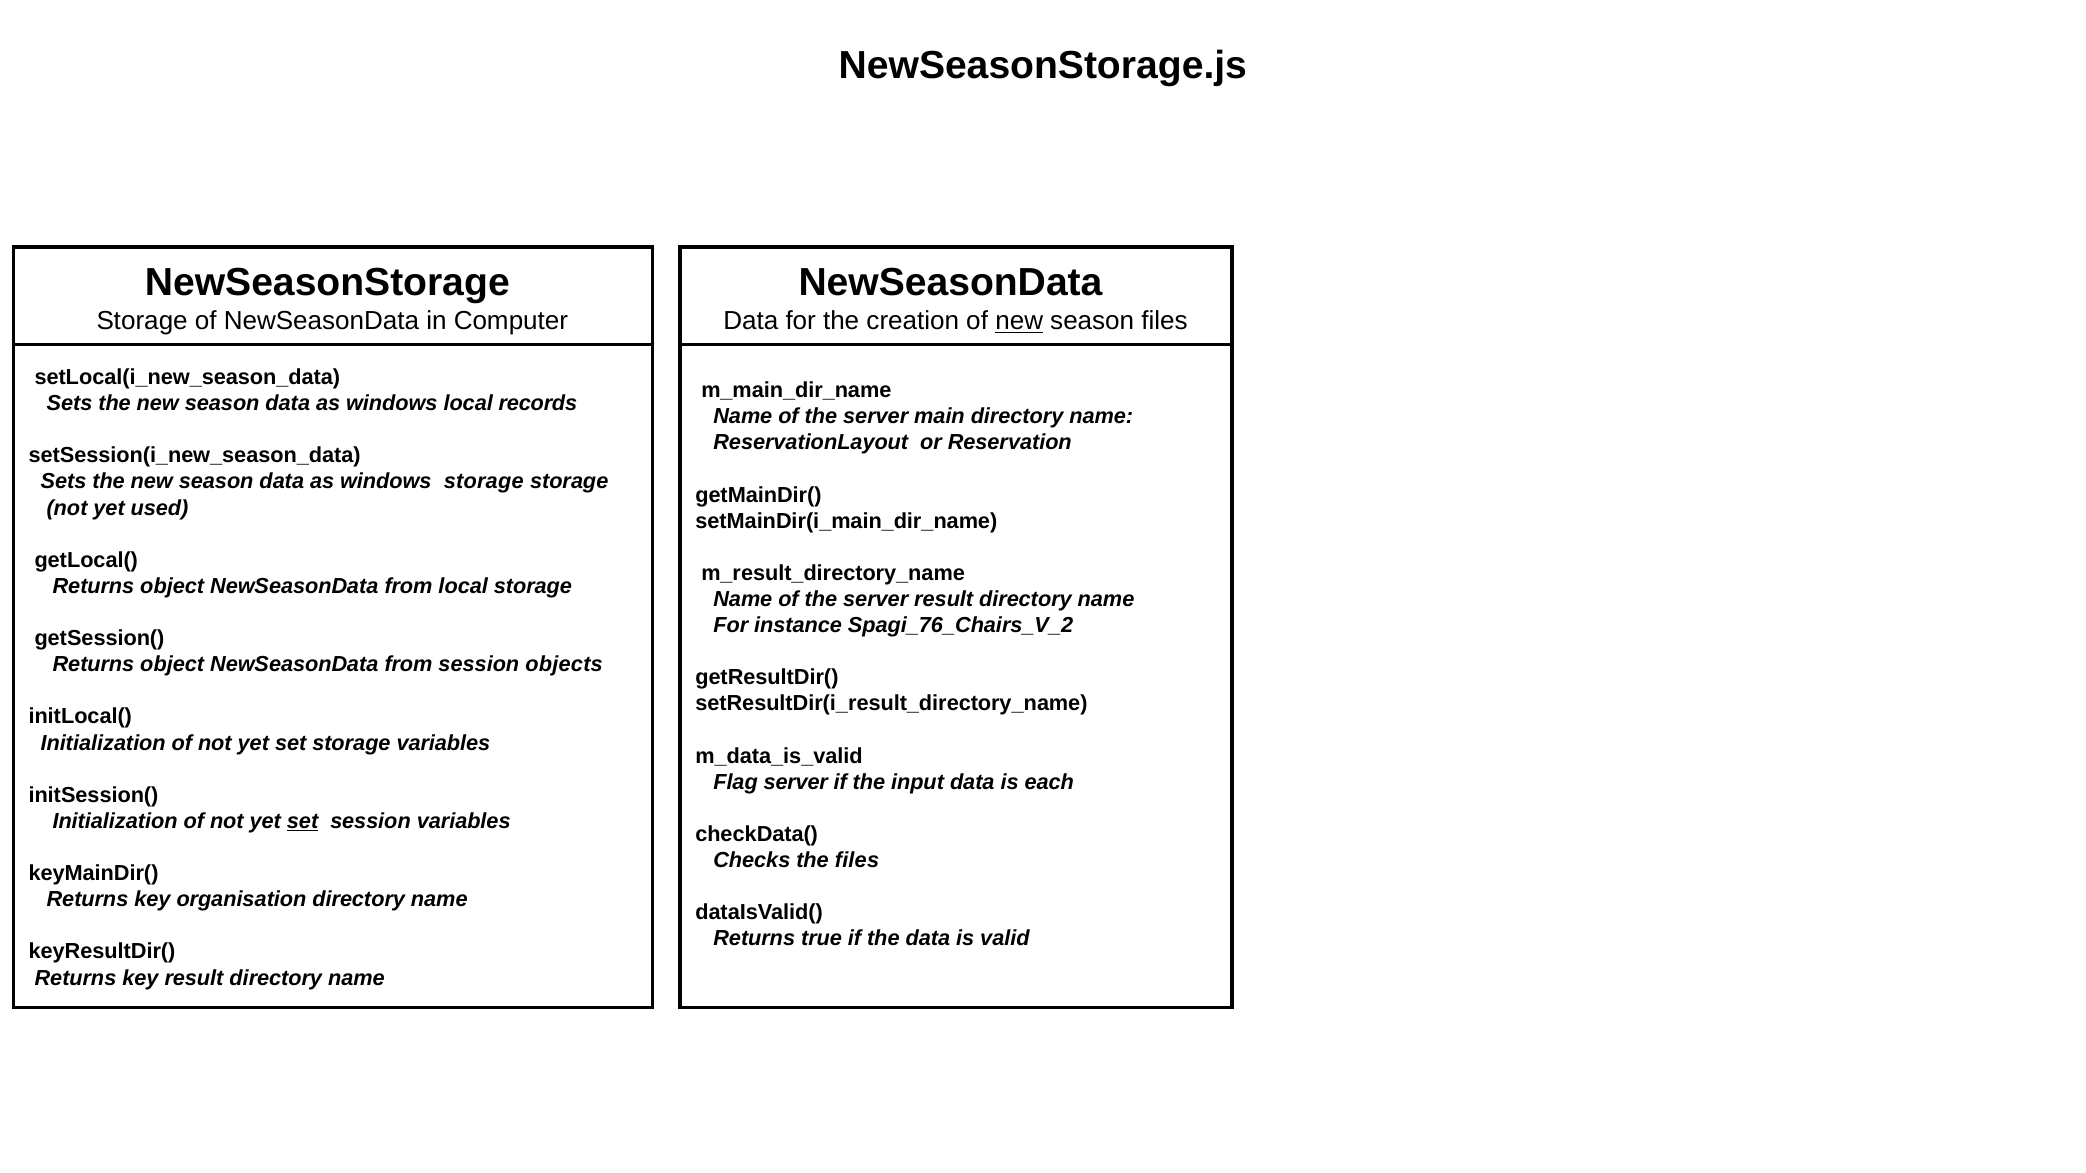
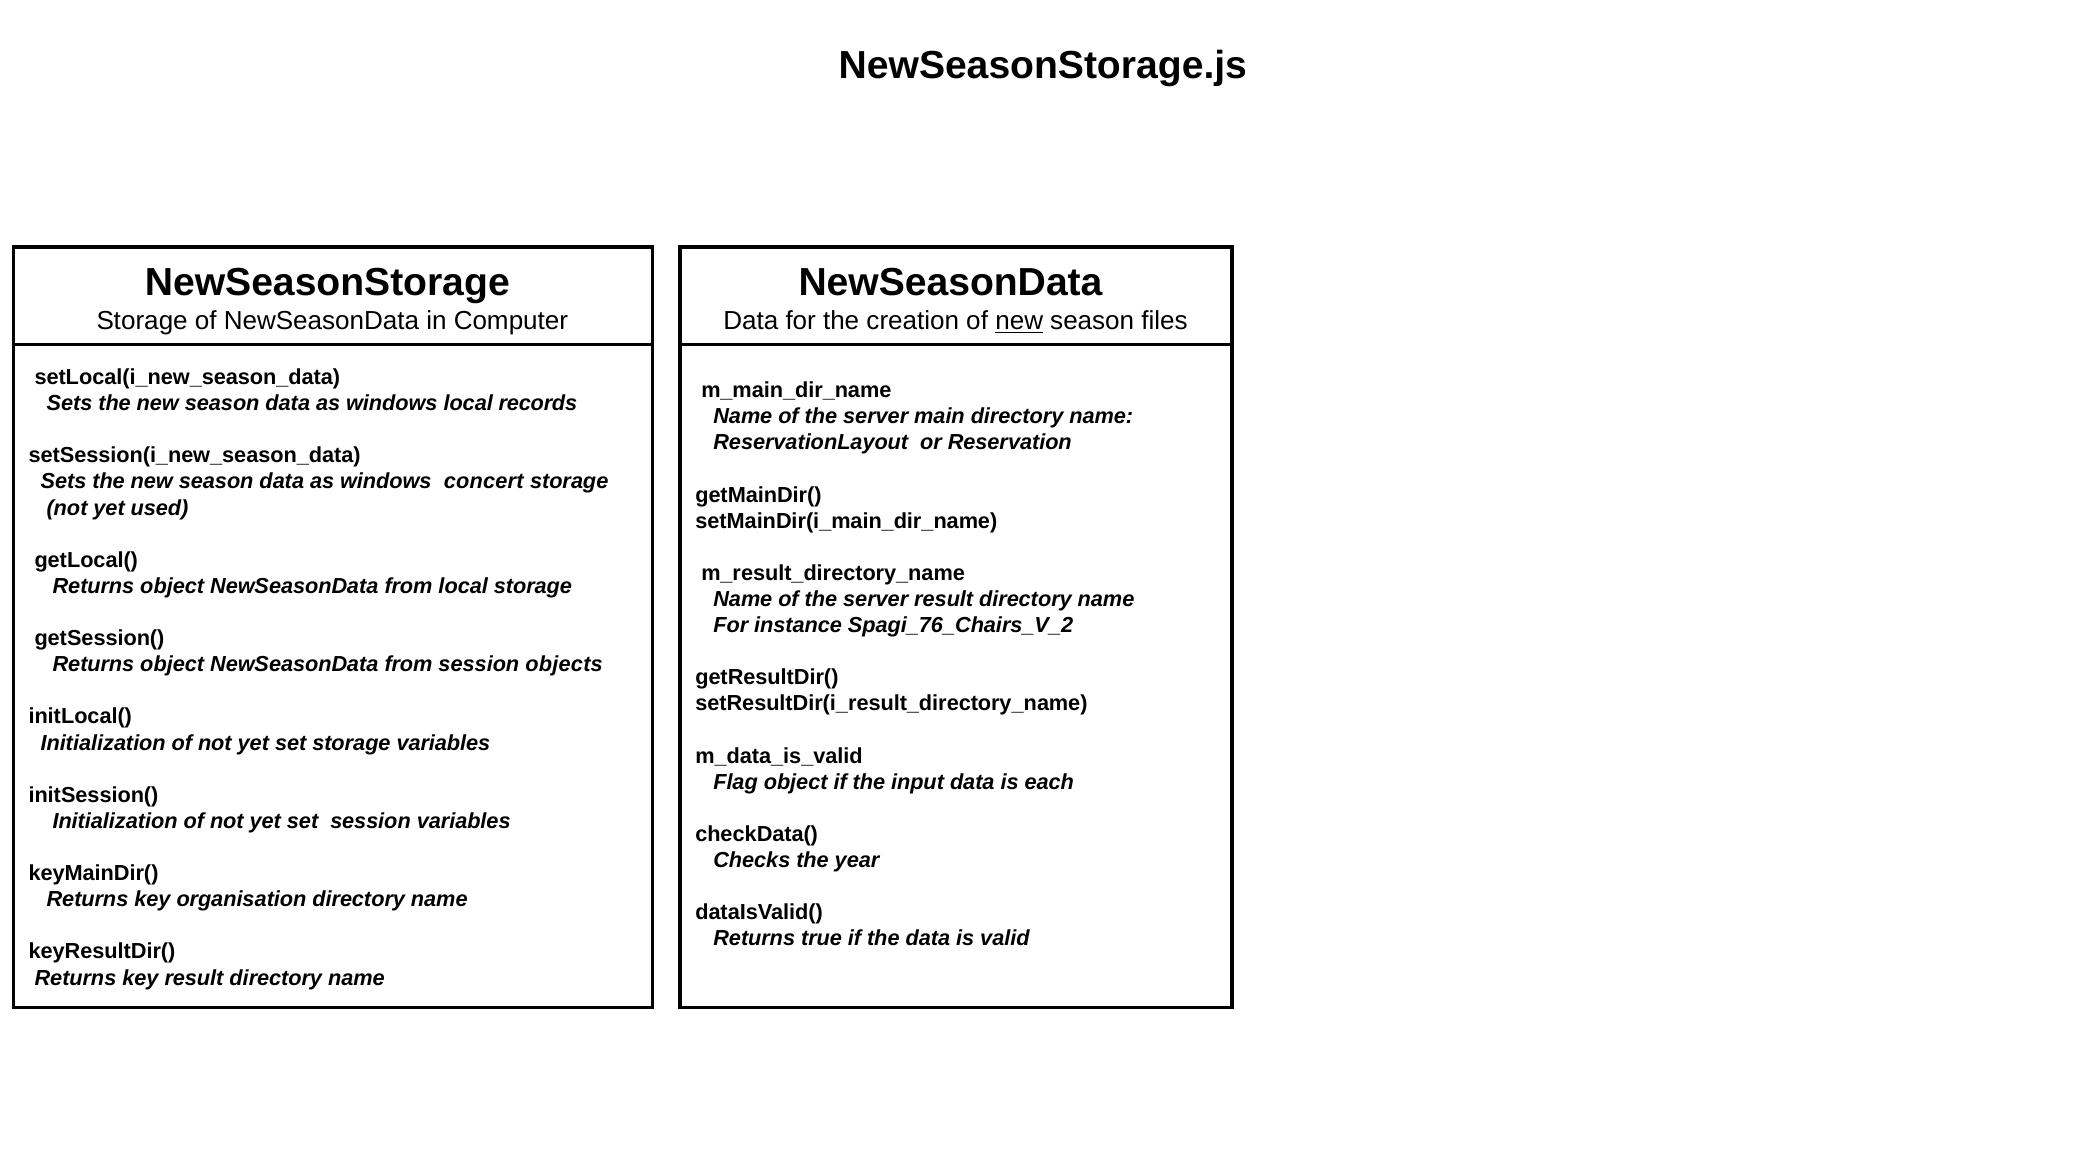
windows storage: storage -> concert (484, 482)
Flag server: server -> object (796, 782)
set underline: present -> none (303, 821)
the files: files -> year (857, 861)
